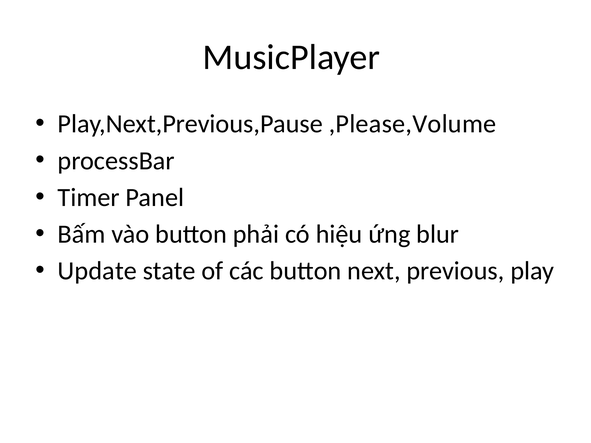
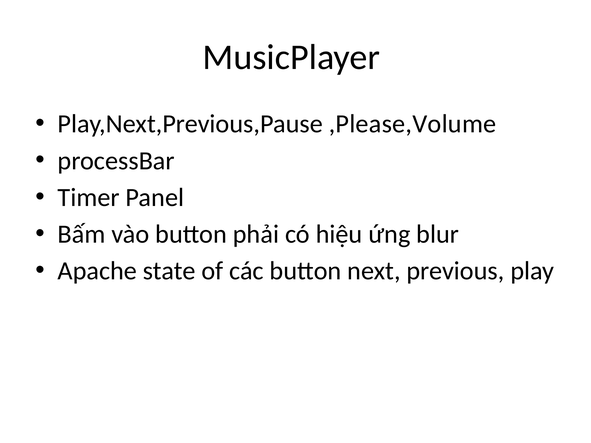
Update: Update -> Apache (97, 271)
